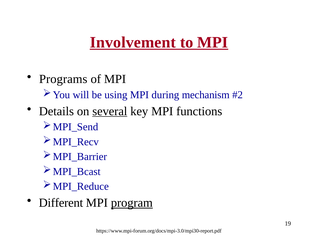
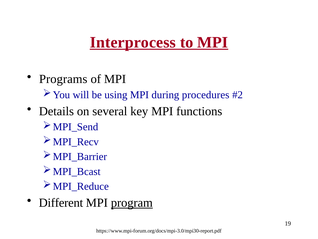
Involvement: Involvement -> Interprocess (133, 42)
mechanism: mechanism -> procedures (206, 95)
several underline: present -> none (110, 111)
